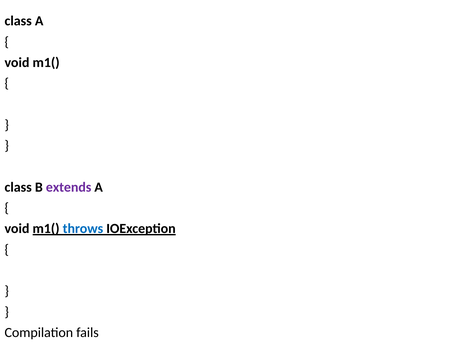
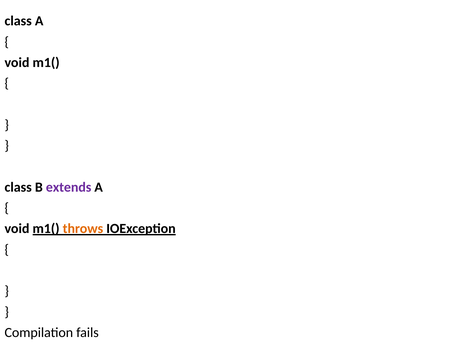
throws colour: blue -> orange (83, 229)
